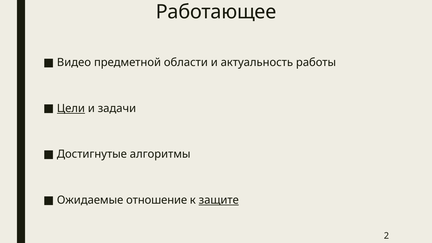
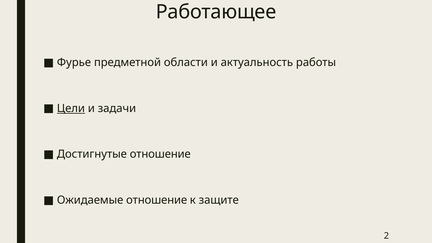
Видео: Видео -> Фурье (74, 62)
Достигнутые алгоритмы: алгоритмы -> отношение (160, 154)
защите underline: present -> none (219, 200)
